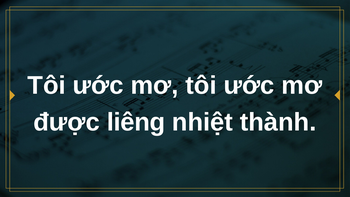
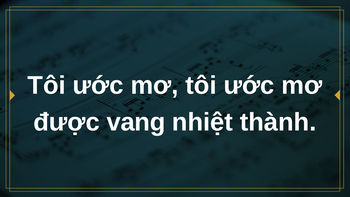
liêng: liêng -> vang (136, 122)
